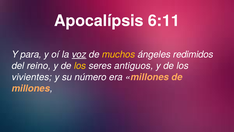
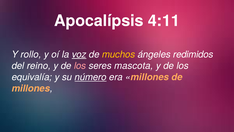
6:11: 6:11 -> 4:11 (164, 21)
para: para -> rollo (31, 54)
los colour: yellow -> pink (80, 66)
antiguos: antiguos -> mascota (134, 66)
vivientes: vivientes -> equivalía (32, 77)
número underline: none -> present (91, 77)
